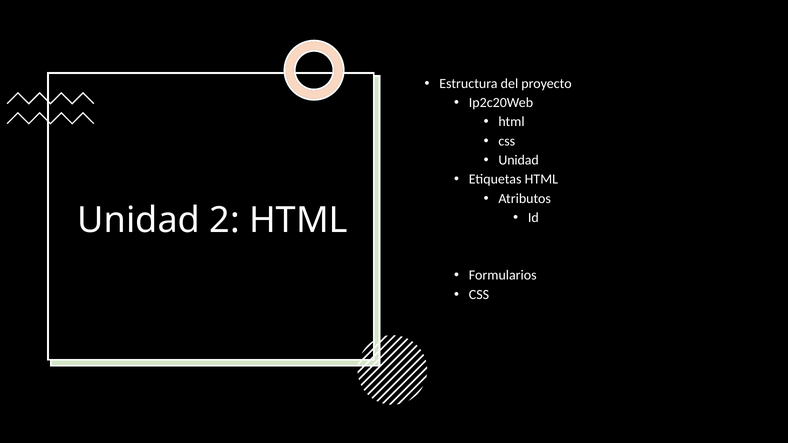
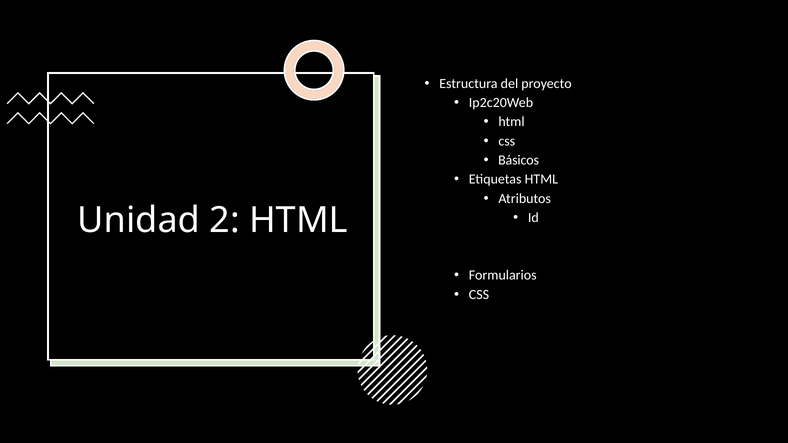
Unidad: Unidad -> Básicos (519, 160)
